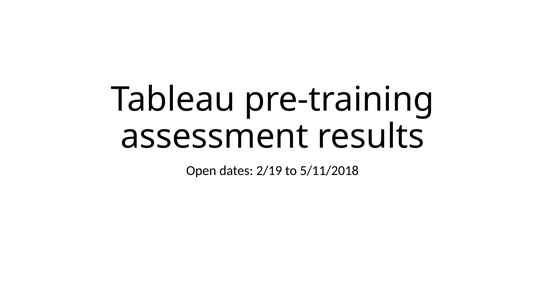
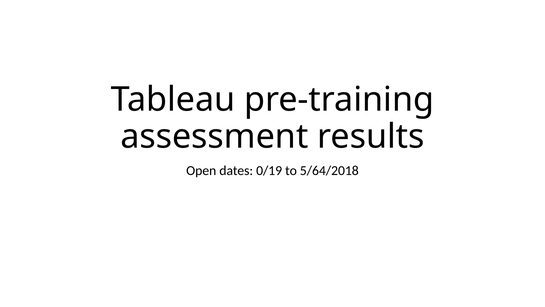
2/19: 2/19 -> 0/19 (269, 170)
5/11/2018: 5/11/2018 -> 5/64/2018 (329, 170)
